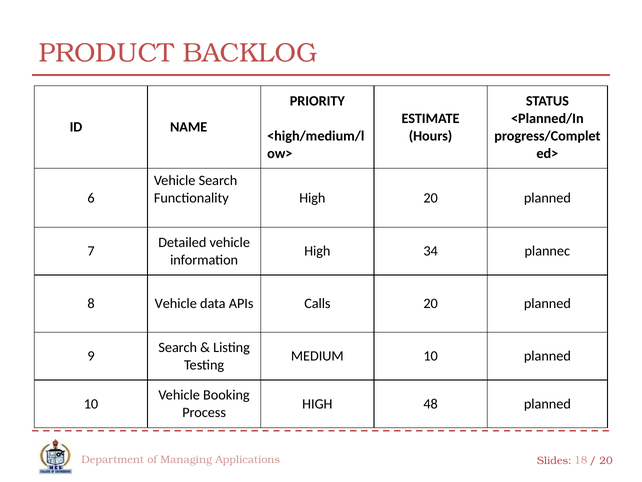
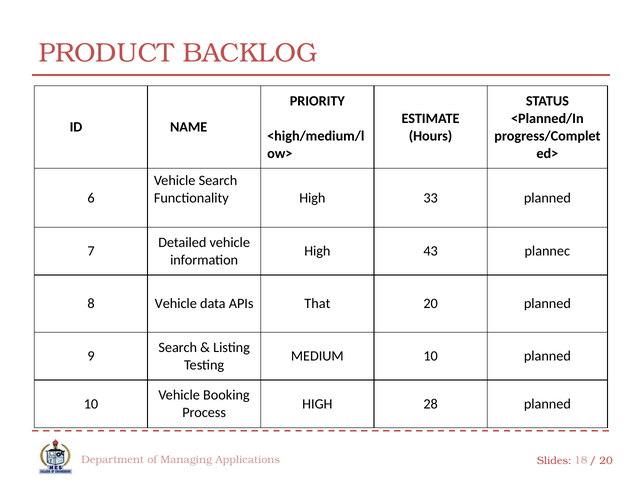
High 20: 20 -> 33 (431, 198)
34: 34 -> 43 (431, 251)
Calls: Calls -> That (317, 303)
48: 48 -> 28 (431, 404)
